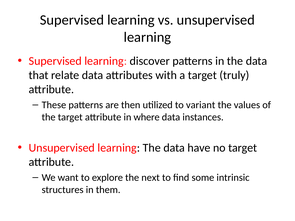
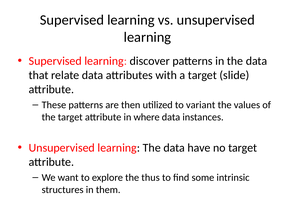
truly: truly -> slide (234, 75)
next: next -> thus (151, 178)
